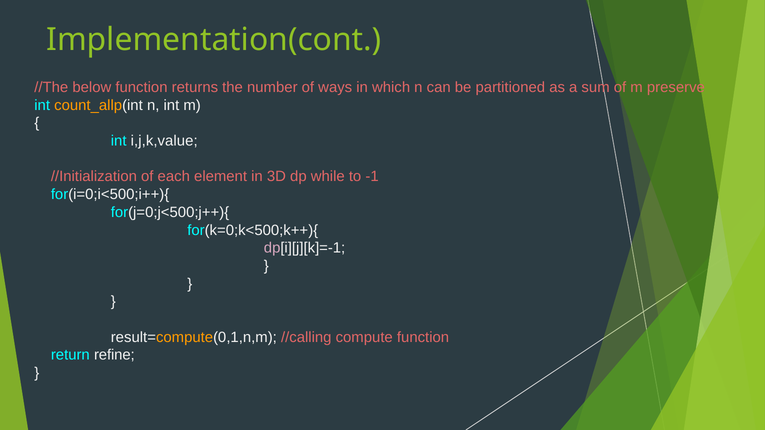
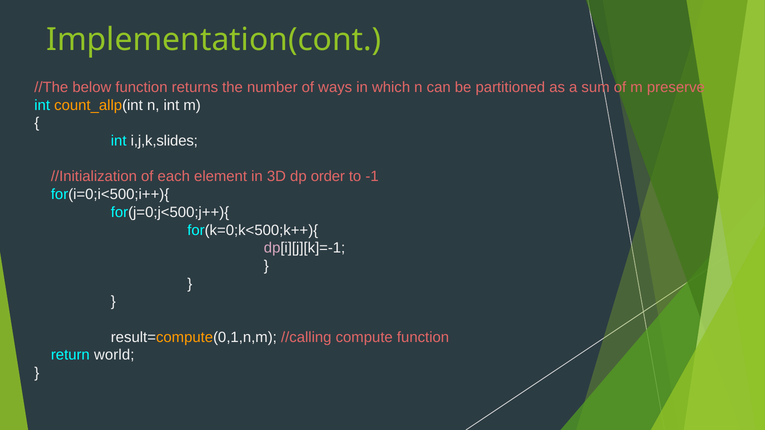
i,j,k,value: i,j,k,value -> i,j,k,slides (164, 141)
while: while -> order (328, 177)
refine: refine -> world (114, 355)
